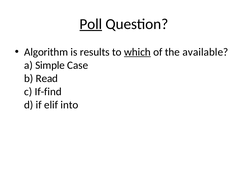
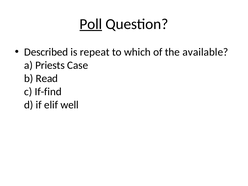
Algorithm: Algorithm -> Described (46, 52)
results: results -> repeat (95, 52)
which underline: present -> none (137, 52)
Simple: Simple -> Priests (50, 65)
into: into -> well (70, 105)
